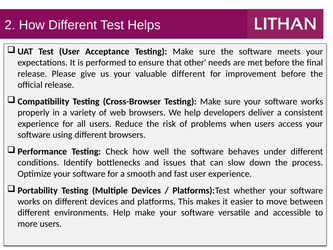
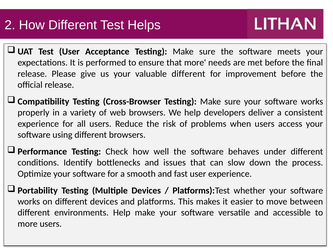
that other: other -> more (195, 63)
